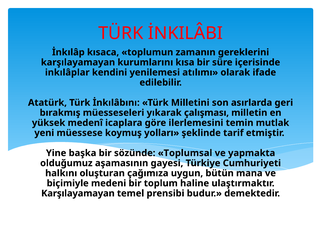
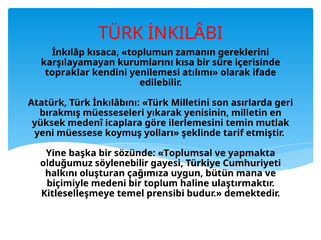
inkılâplar: inkılâplar -> topraklar (67, 73)
çalışması: çalışması -> yenisinin (206, 113)
aşamasının: aşamasının -> söylenebilir (122, 164)
Karşılayamayan: Karşılayamayan -> Kitleselleşmeye (78, 194)
